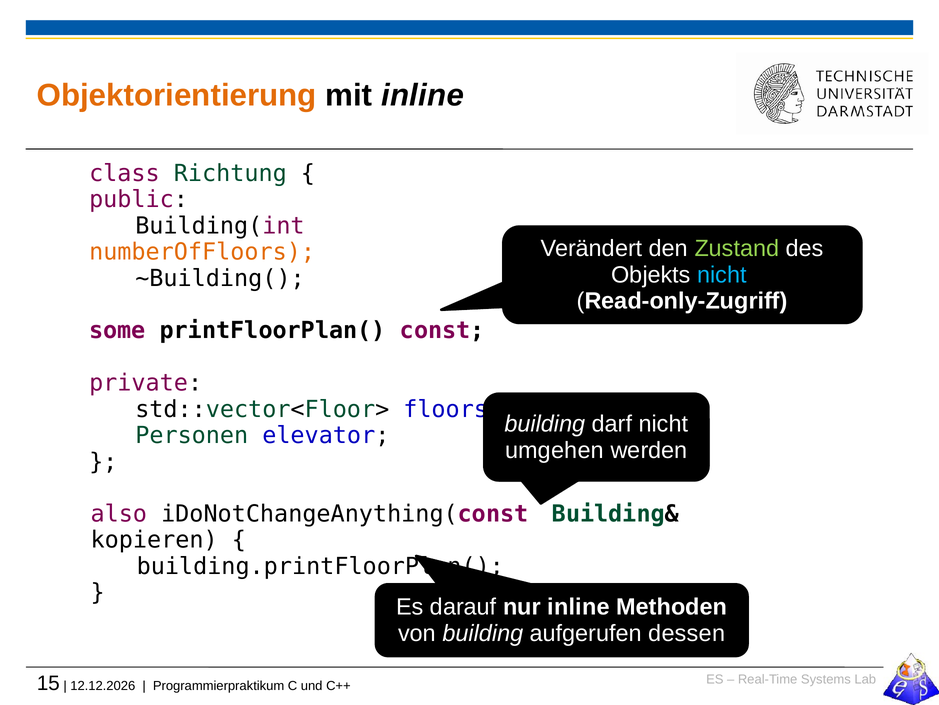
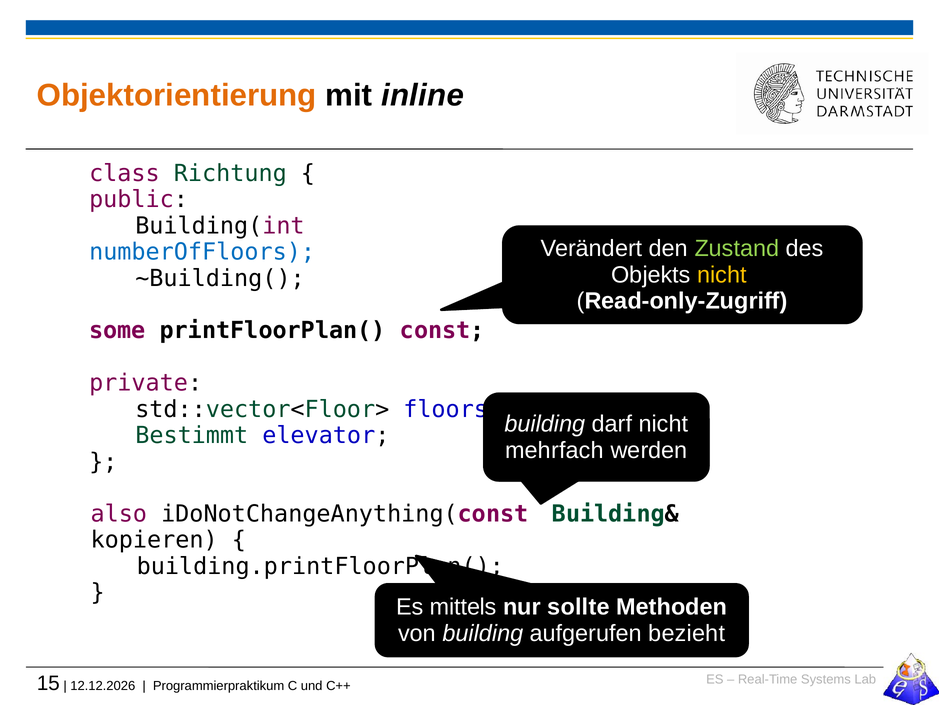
numberOfFloors colour: orange -> blue (202, 252)
nicht colour: light blue -> yellow (722, 275)
Personen: Personen -> Bestimmt (192, 435)
umgehen: umgehen -> mehrfach (554, 450)
darauf: darauf -> mittels (463, 606)
nur inline: inline -> sollte (578, 606)
dessen: dessen -> bezieht (687, 633)
